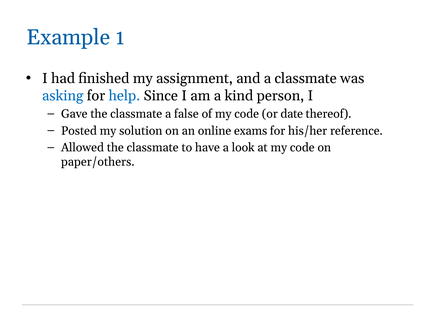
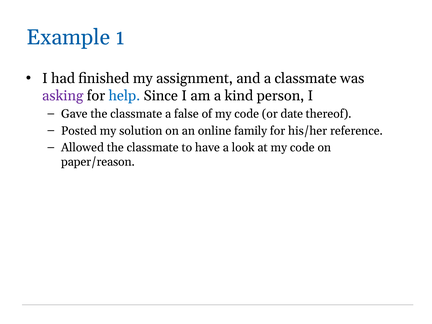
asking colour: blue -> purple (63, 96)
exams: exams -> family (251, 131)
paper/others: paper/others -> paper/reason (98, 162)
